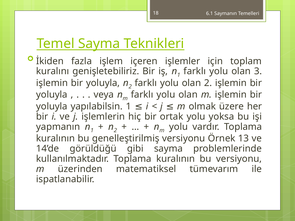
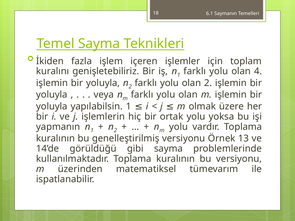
3: 3 -> 4 (258, 71)
